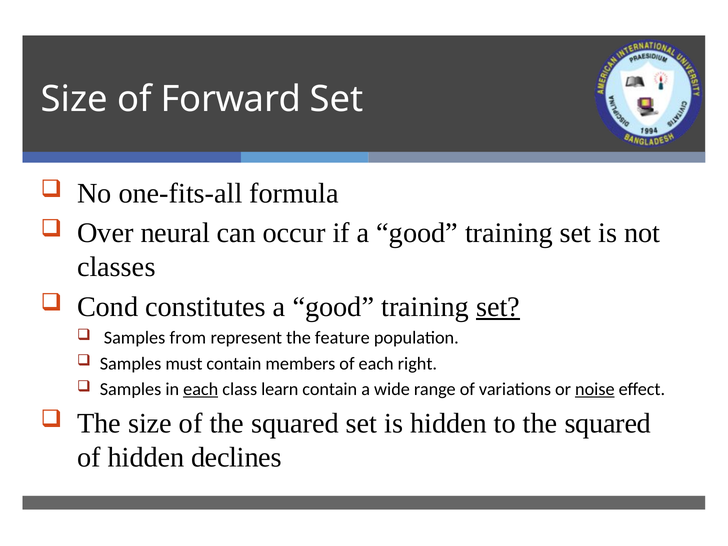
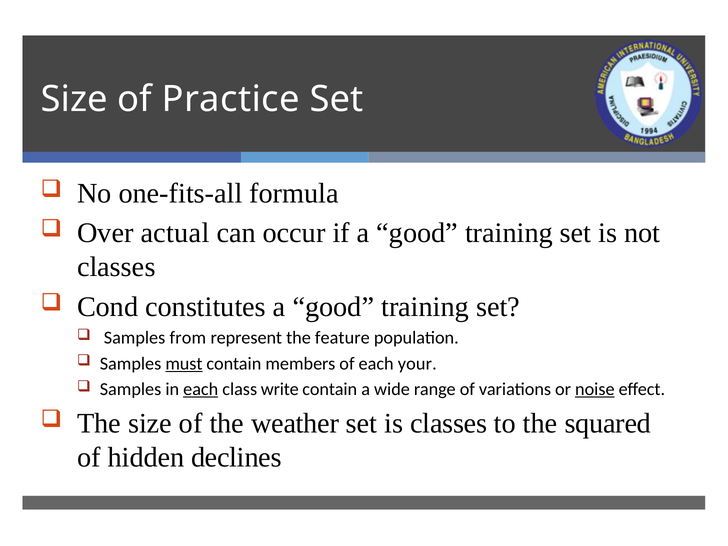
Forward: Forward -> Practice (231, 99)
neural: neural -> actual (175, 233)
set underline: present -> none (498, 307)
must underline: none -> present (184, 364)
right: right -> your (417, 364)
learn: learn -> write (280, 389)
of the squared: squared -> weather (295, 424)
is hidden: hidden -> classes (449, 424)
